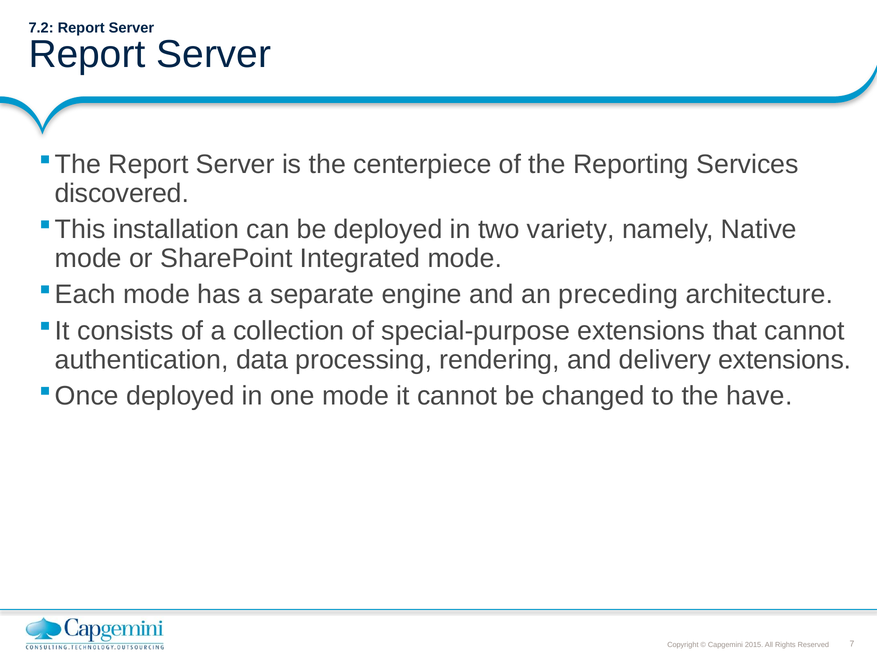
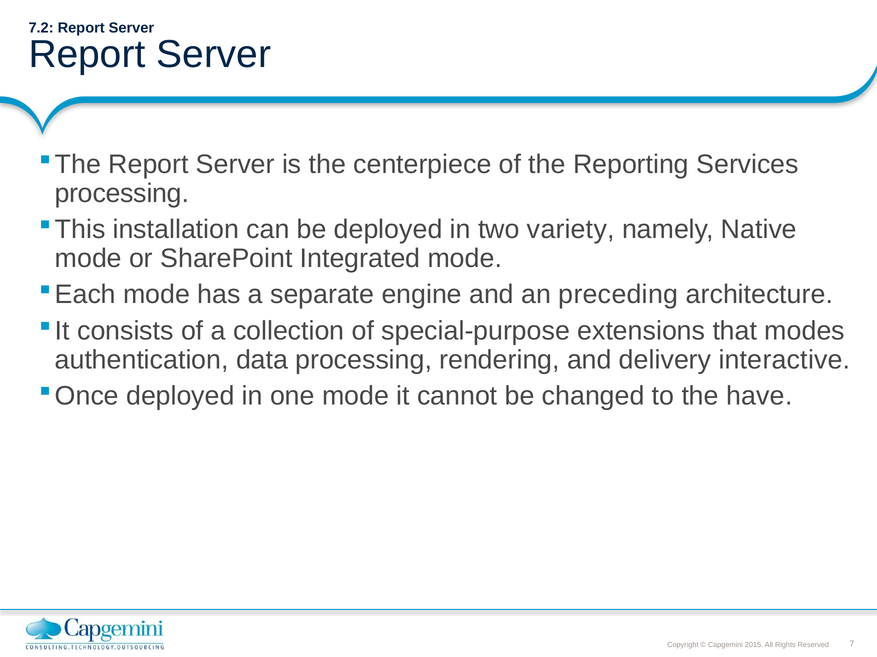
discovered: discovered -> processing (122, 193)
that cannot: cannot -> modes (805, 331)
delivery extensions: extensions -> interactive (784, 360)
